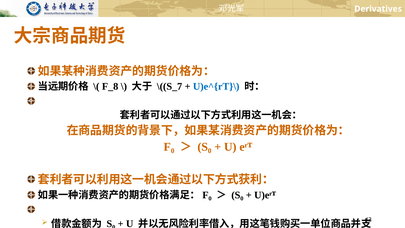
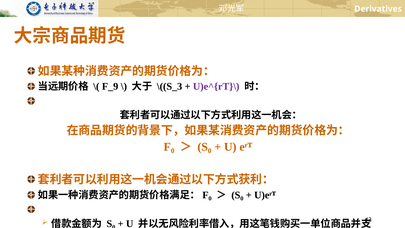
F_8: F_8 -> F_9 (110, 86)
\((S_7: \((S_7 -> \((S_3 (170, 86)
U)e^{rT}\ colour: blue -> purple (216, 86)
